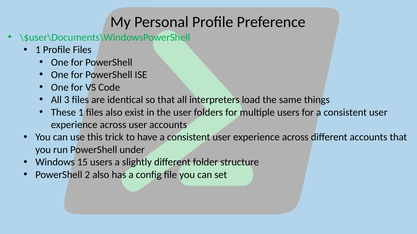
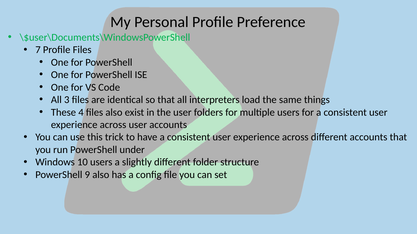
1: 1 -> 7 (38, 50)
These 1: 1 -> 4 (81, 113)
15: 15 -> 10 (82, 163)
2: 2 -> 9 (87, 175)
